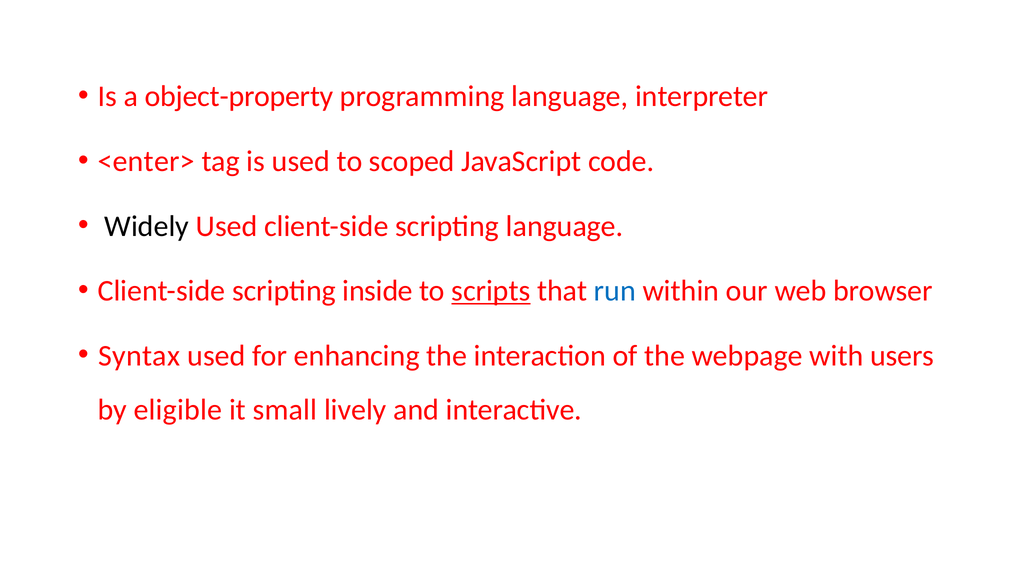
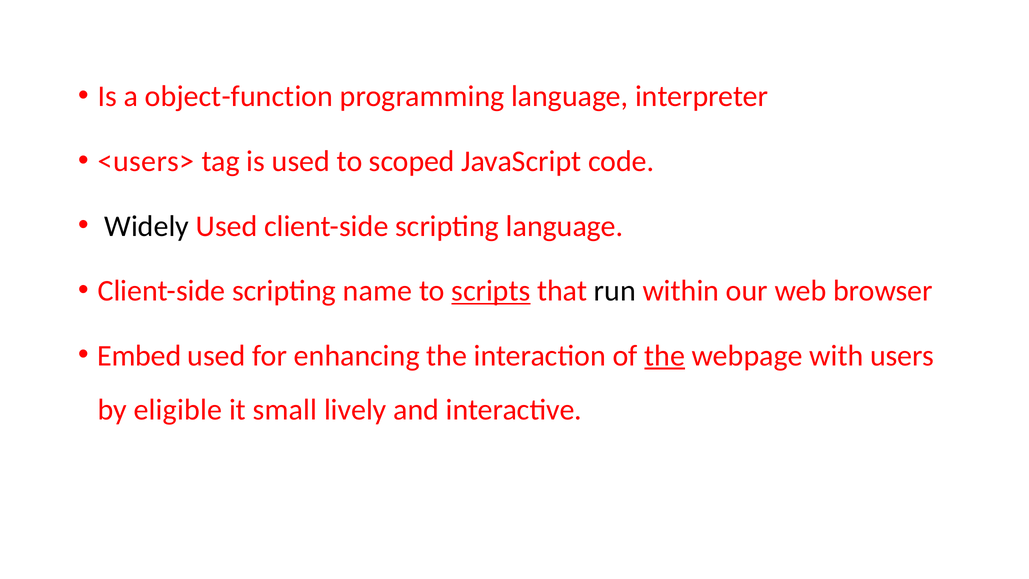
object-property: object-property -> object-function (239, 96)
<enter>: <enter> -> <users> (146, 161)
inside: inside -> name (377, 291)
run colour: blue -> black (615, 291)
Syntax: Syntax -> Embed (139, 356)
the underline: none -> present (665, 356)
